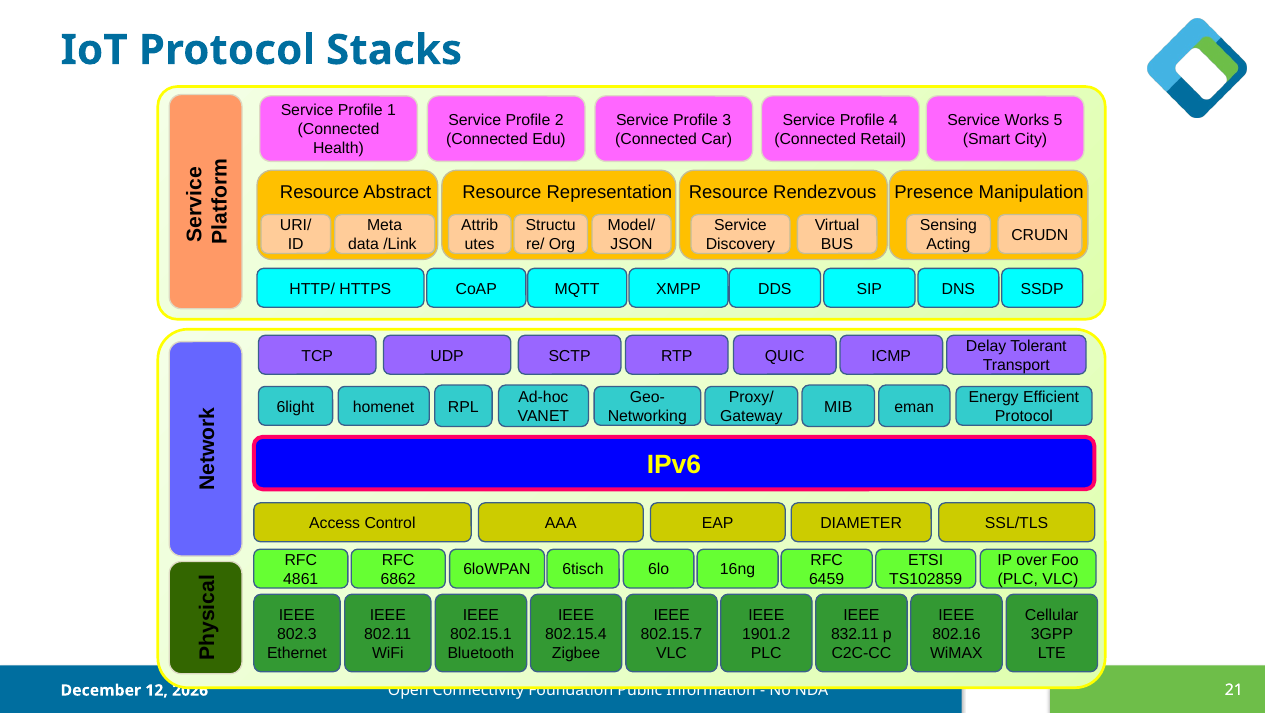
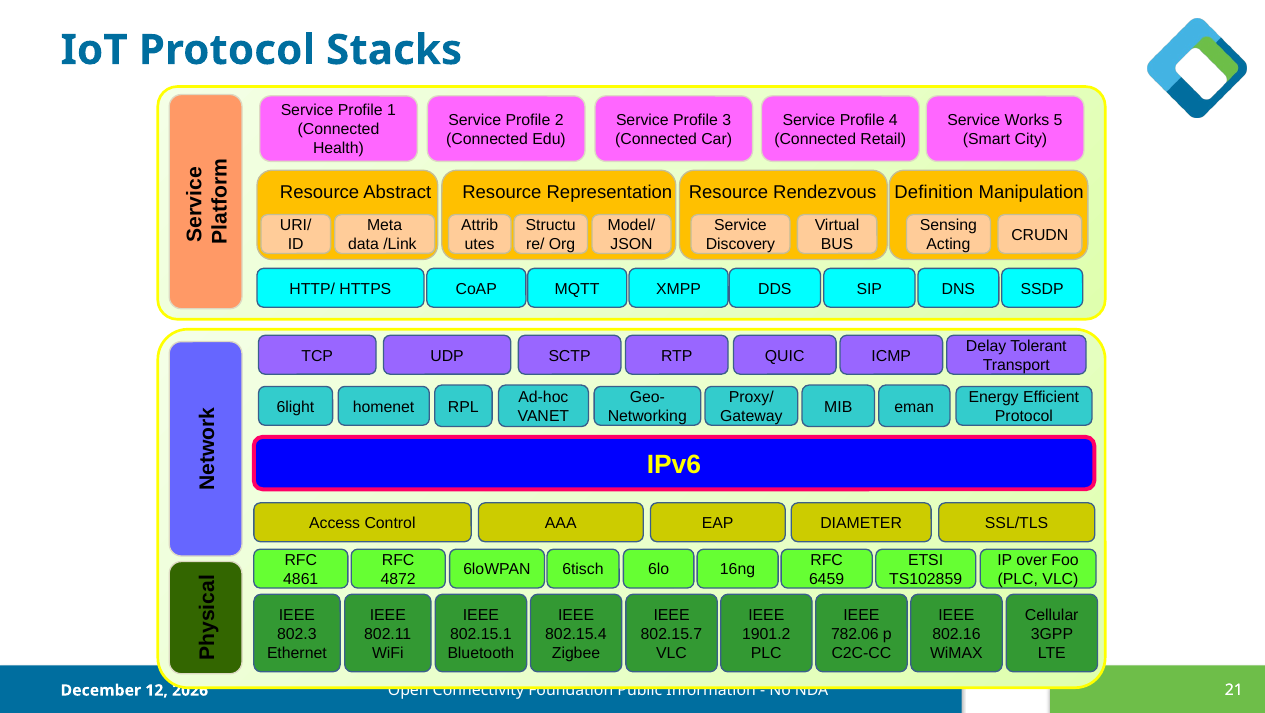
Presence: Presence -> Definition (934, 192)
6862: 6862 -> 4872 (398, 579)
832.11: 832.11 -> 782.06 (855, 634)
